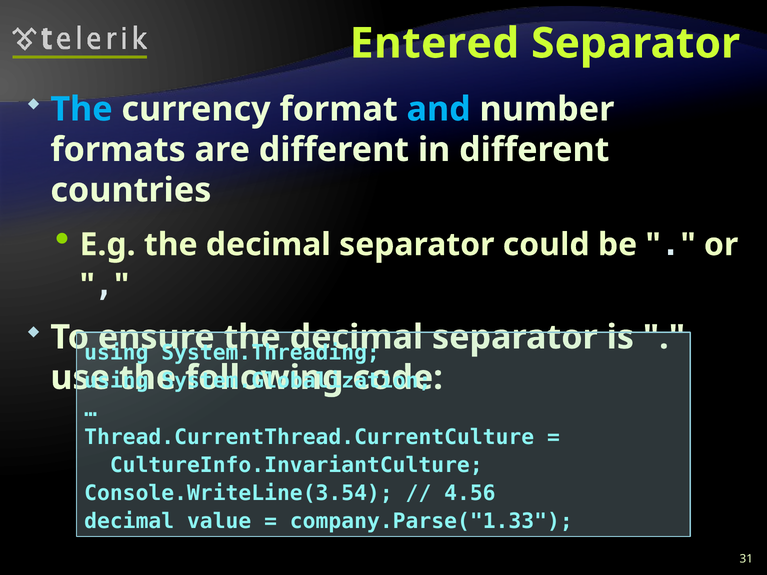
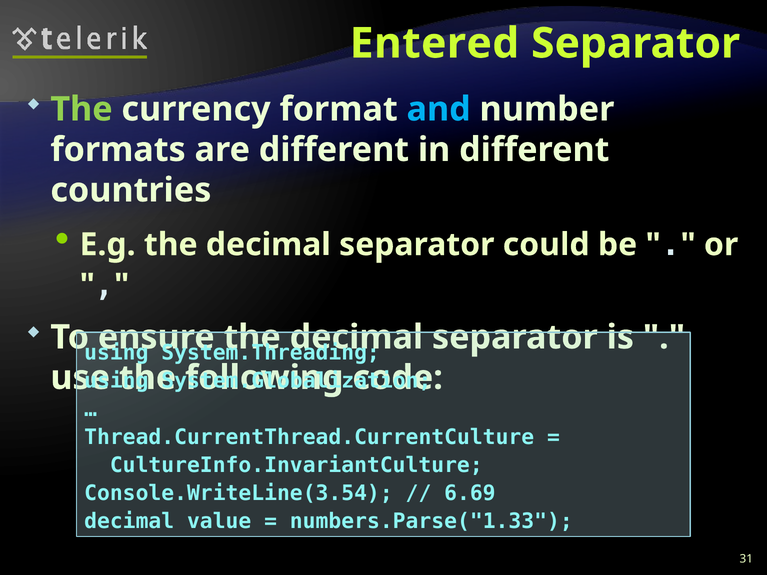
The colour: light blue -> light green (81, 109)
4.56: 4.56 -> 6.69 (470, 494)
company.Parse("1.33: company.Parse("1.33 -> numbers.Parse("1.33 (431, 522)
